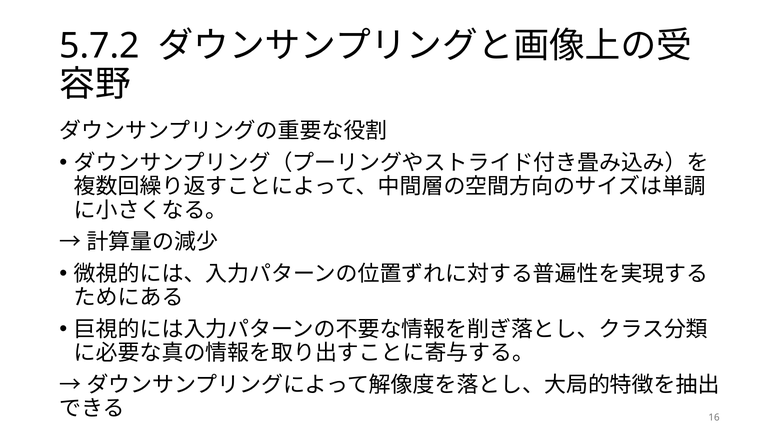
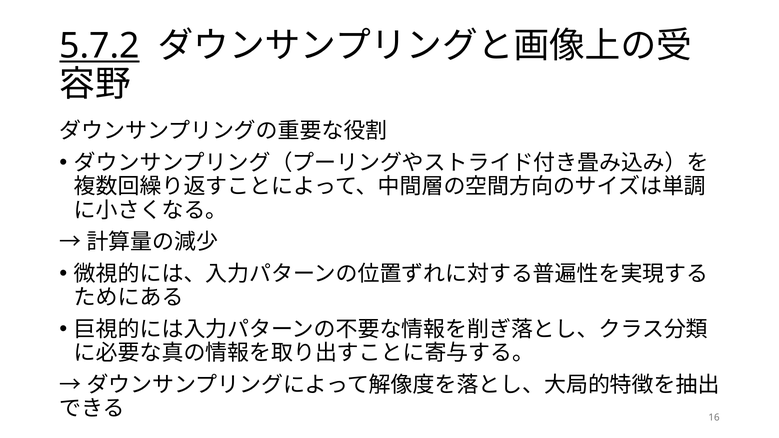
5.7.2 underline: none -> present (100, 46)
